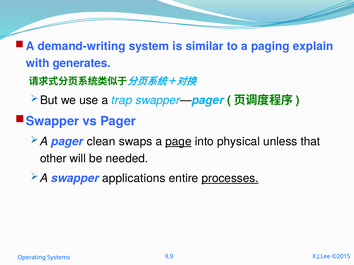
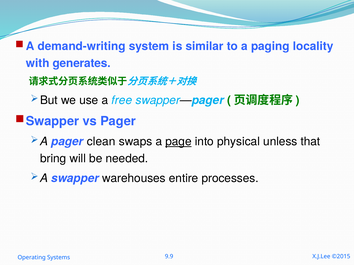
explain: explain -> locality (313, 46)
trap: trap -> free (122, 100)
other: other -> bring (53, 159)
applications: applications -> warehouses (134, 179)
processes underline: present -> none (230, 179)
